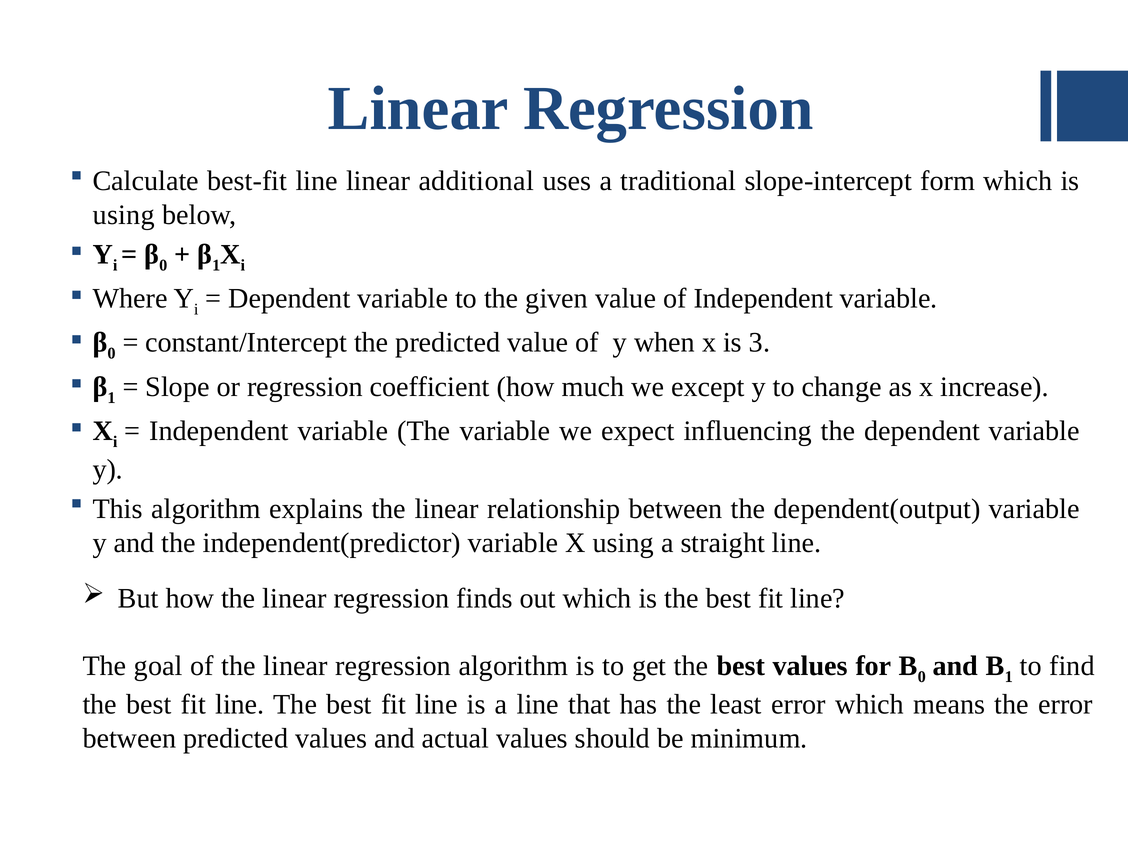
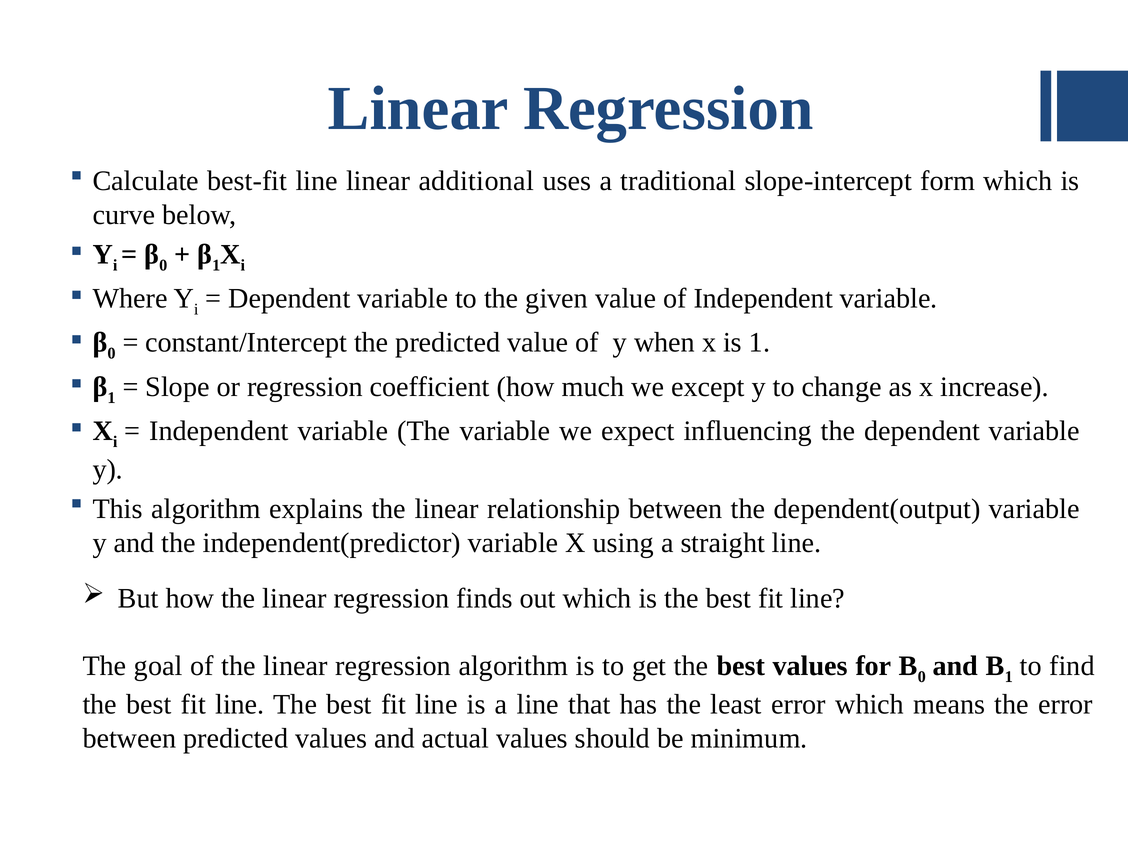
using: using -> curve (124, 215)
is 3: 3 -> 1 (760, 343)
